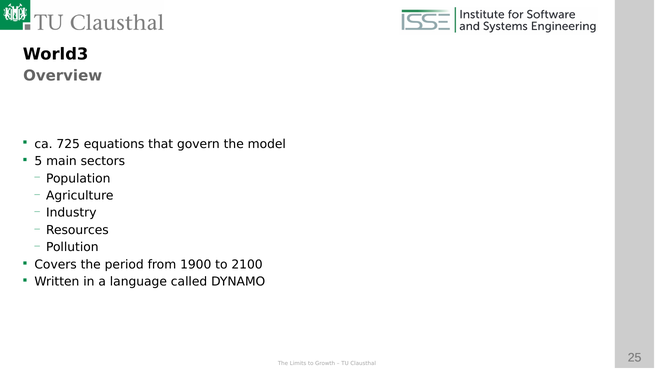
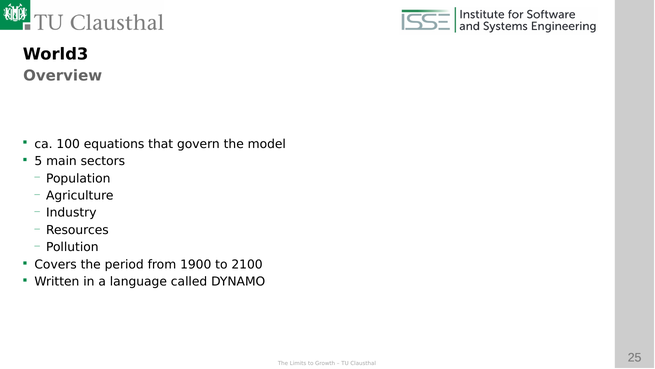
725: 725 -> 100 (68, 144)
